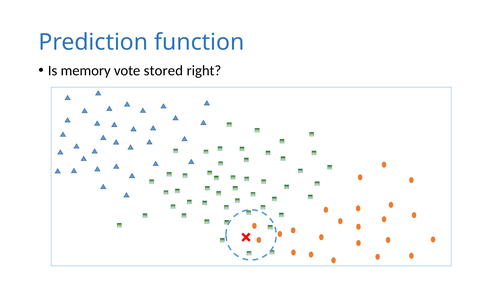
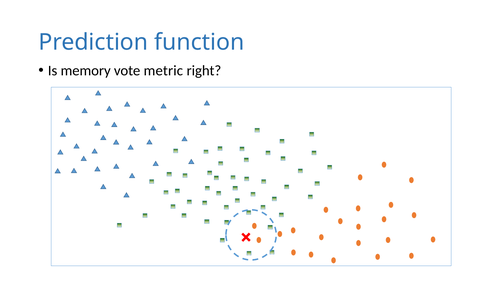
stored: stored -> metric (163, 71)
